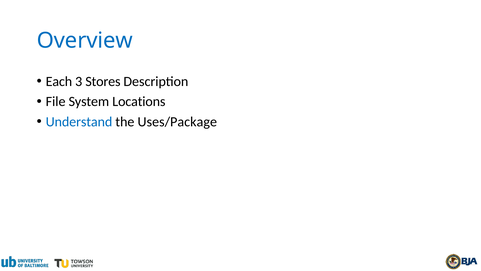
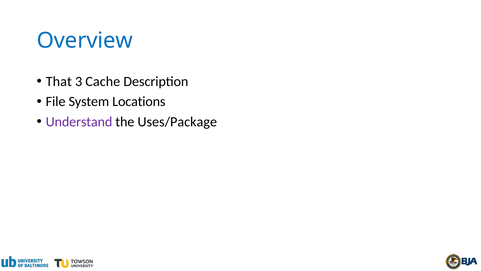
Each: Each -> That (59, 81)
Stores: Stores -> Cache (103, 81)
Understand colour: blue -> purple (79, 122)
